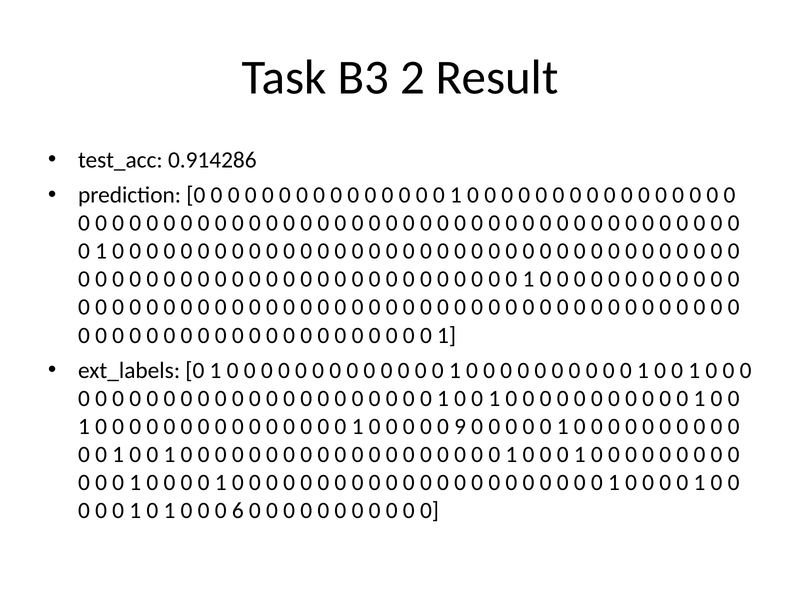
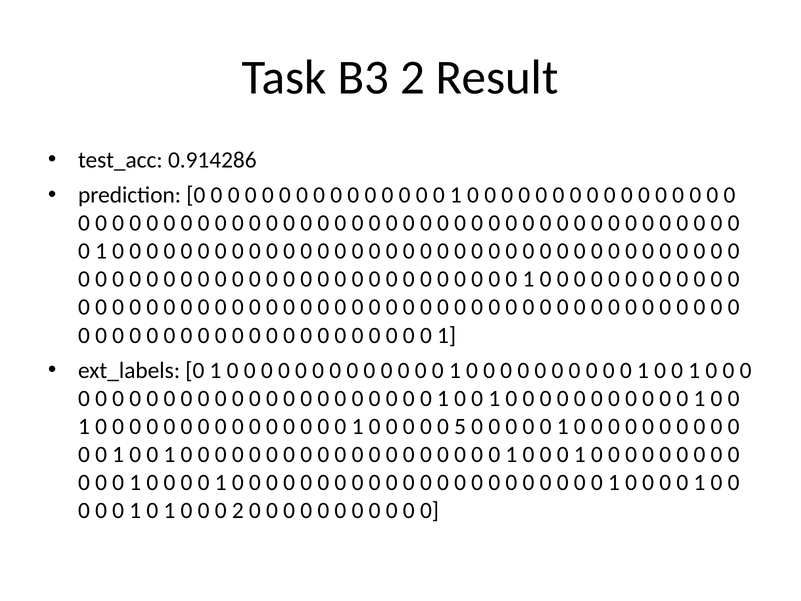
9: 9 -> 5 (460, 426)
0 6: 6 -> 2 (238, 511)
